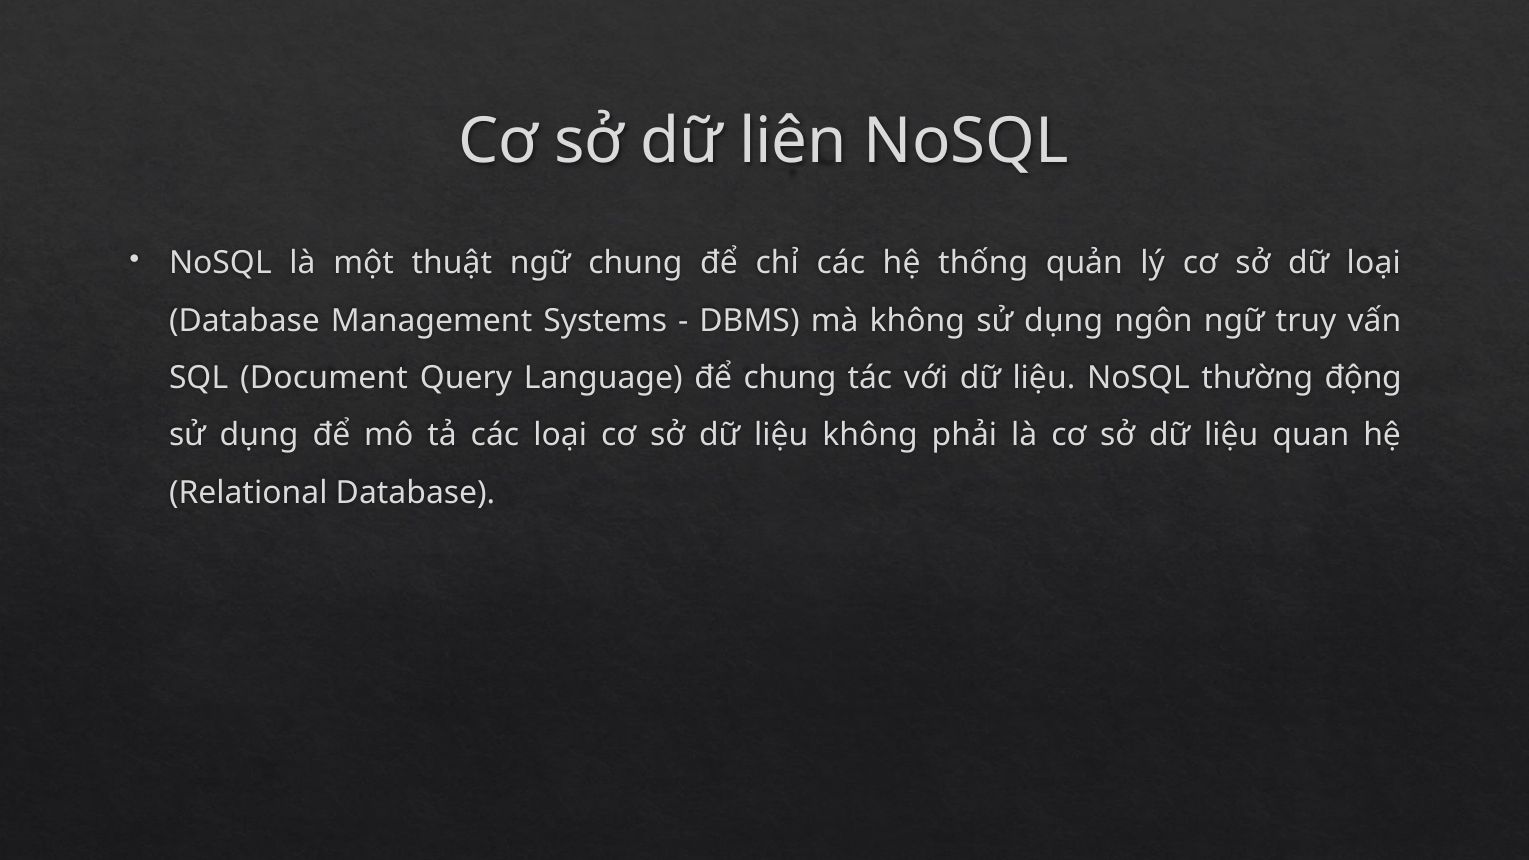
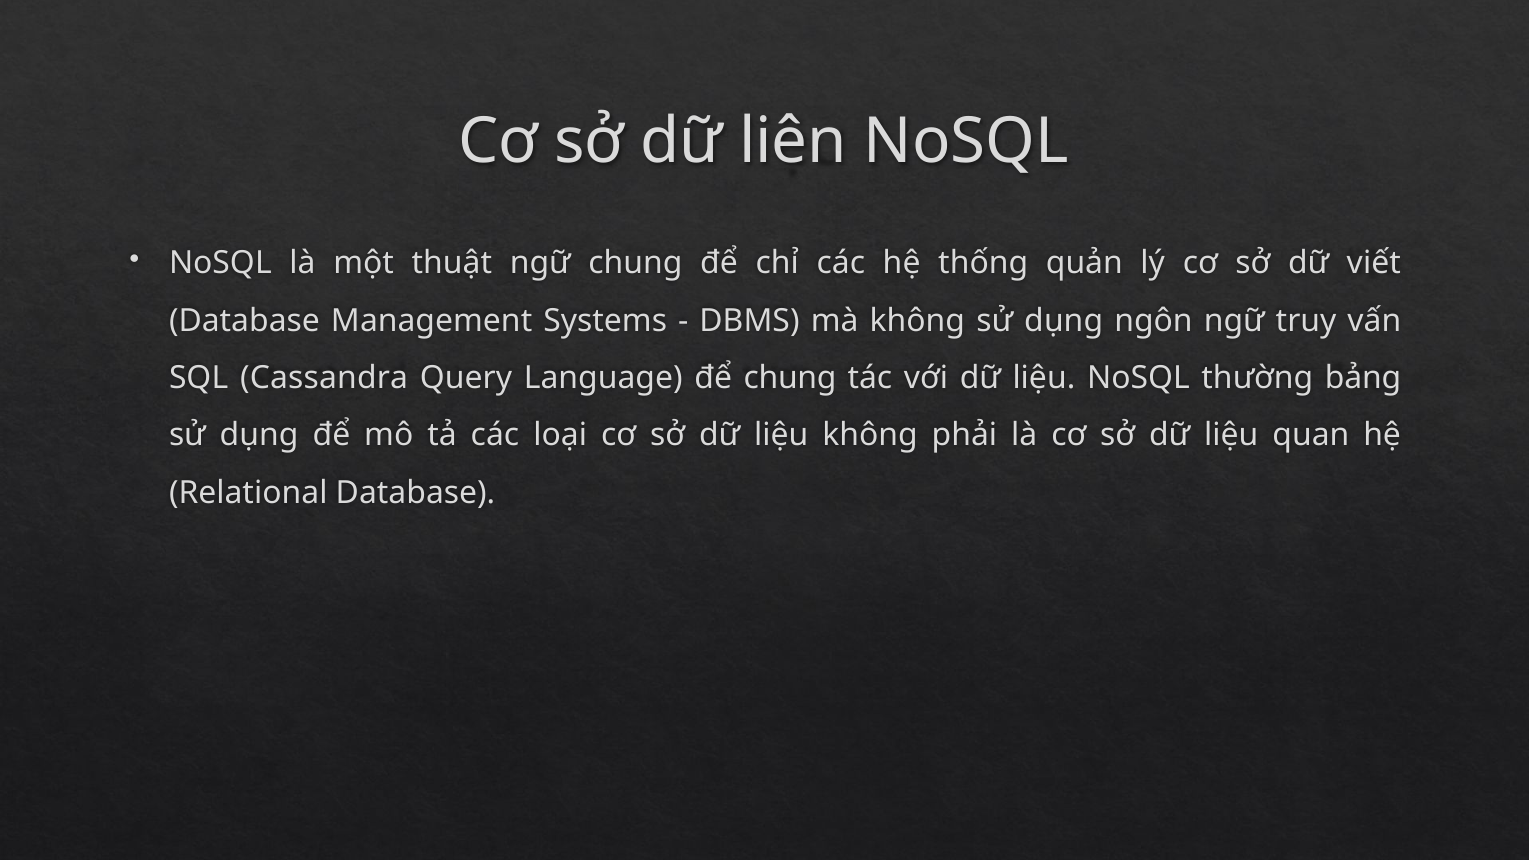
dữ loại: loại -> viết (1374, 263)
Document: Document -> Cassandra (324, 378)
động: động -> bảng (1363, 378)
